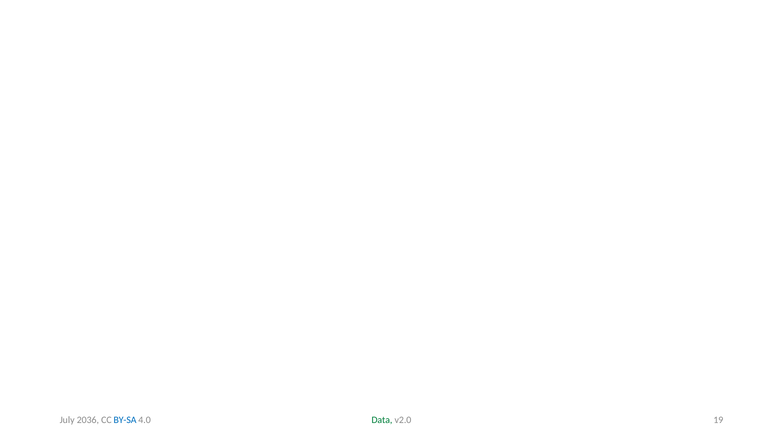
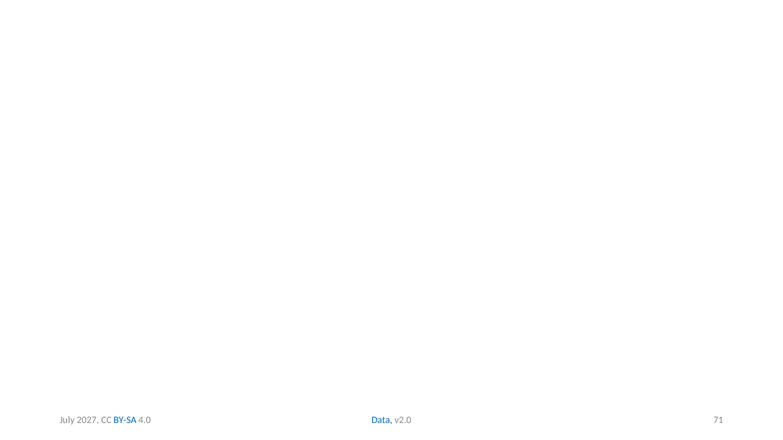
Data colour: green -> blue (382, 421)
19: 19 -> 71 (718, 421)
2036: 2036 -> 2027 (88, 421)
